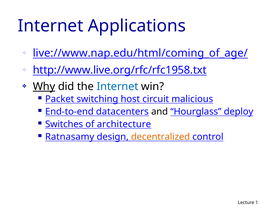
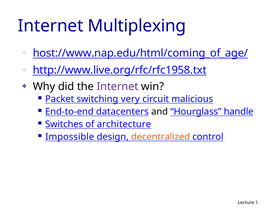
Applications: Applications -> Multiplexing (137, 26)
live://www.nap.edu/html/coming_of_age/: live://www.nap.edu/html/coming_of_age/ -> host://www.nap.edu/html/coming_of_age/ (140, 53)
Why underline: present -> none (44, 87)
Internet colour: blue -> purple (118, 87)
host: host -> very (130, 99)
deploy: deploy -> handle (239, 112)
Ratnasamy: Ratnasamy -> Impossible (70, 137)
